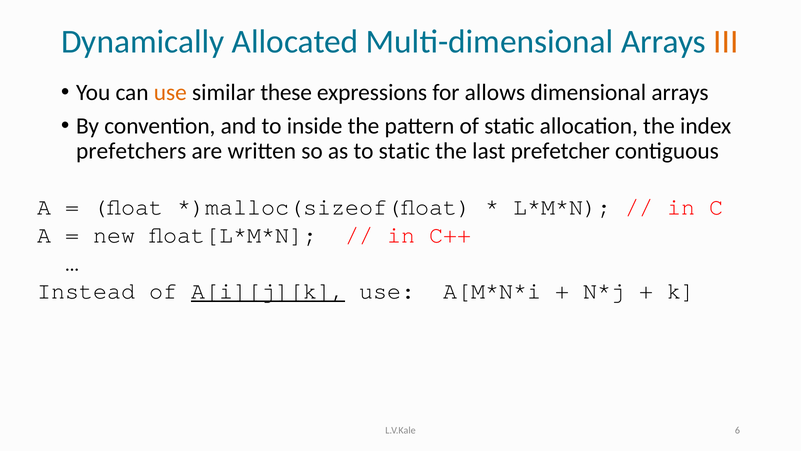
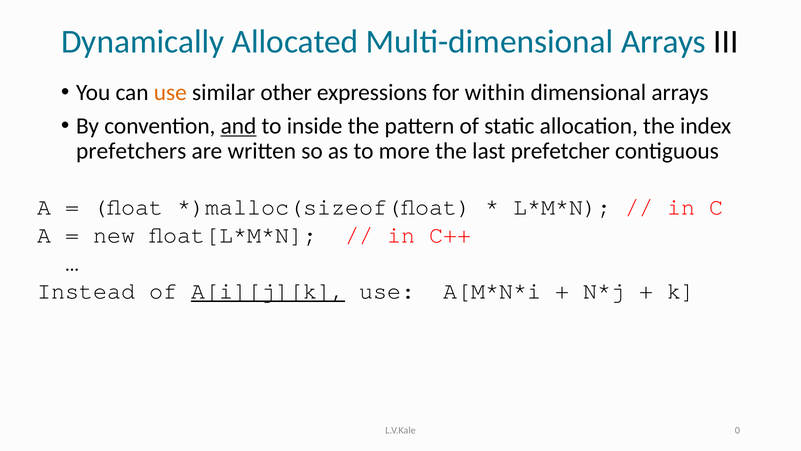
III colour: orange -> black (726, 42)
these: these -> other (286, 92)
allows: allows -> within (495, 92)
and underline: none -> present (239, 126)
to static: static -> more (404, 151)
6: 6 -> 0 (737, 430)
